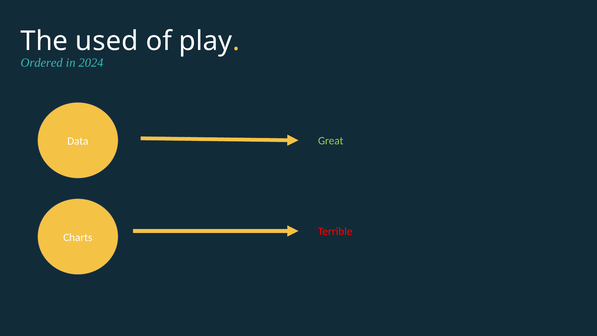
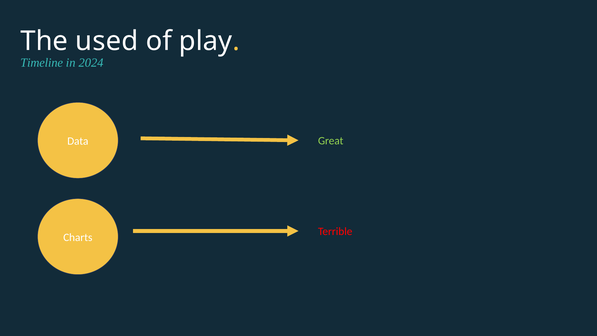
Ordered: Ordered -> Timeline (42, 63)
